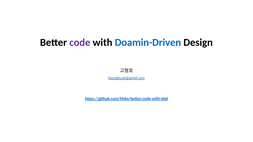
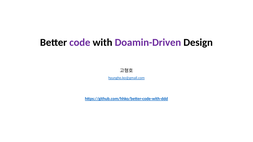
Doamin-Driven colour: blue -> purple (148, 43)
